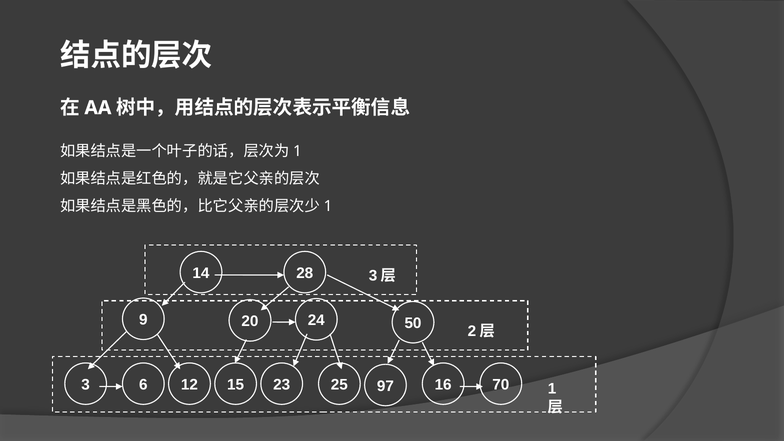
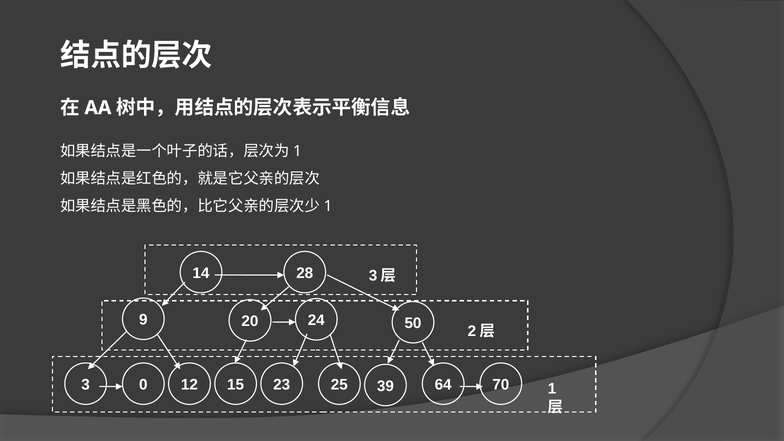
6: 6 -> 0 (143, 385)
97: 97 -> 39 (385, 386)
16: 16 -> 64 (443, 385)
